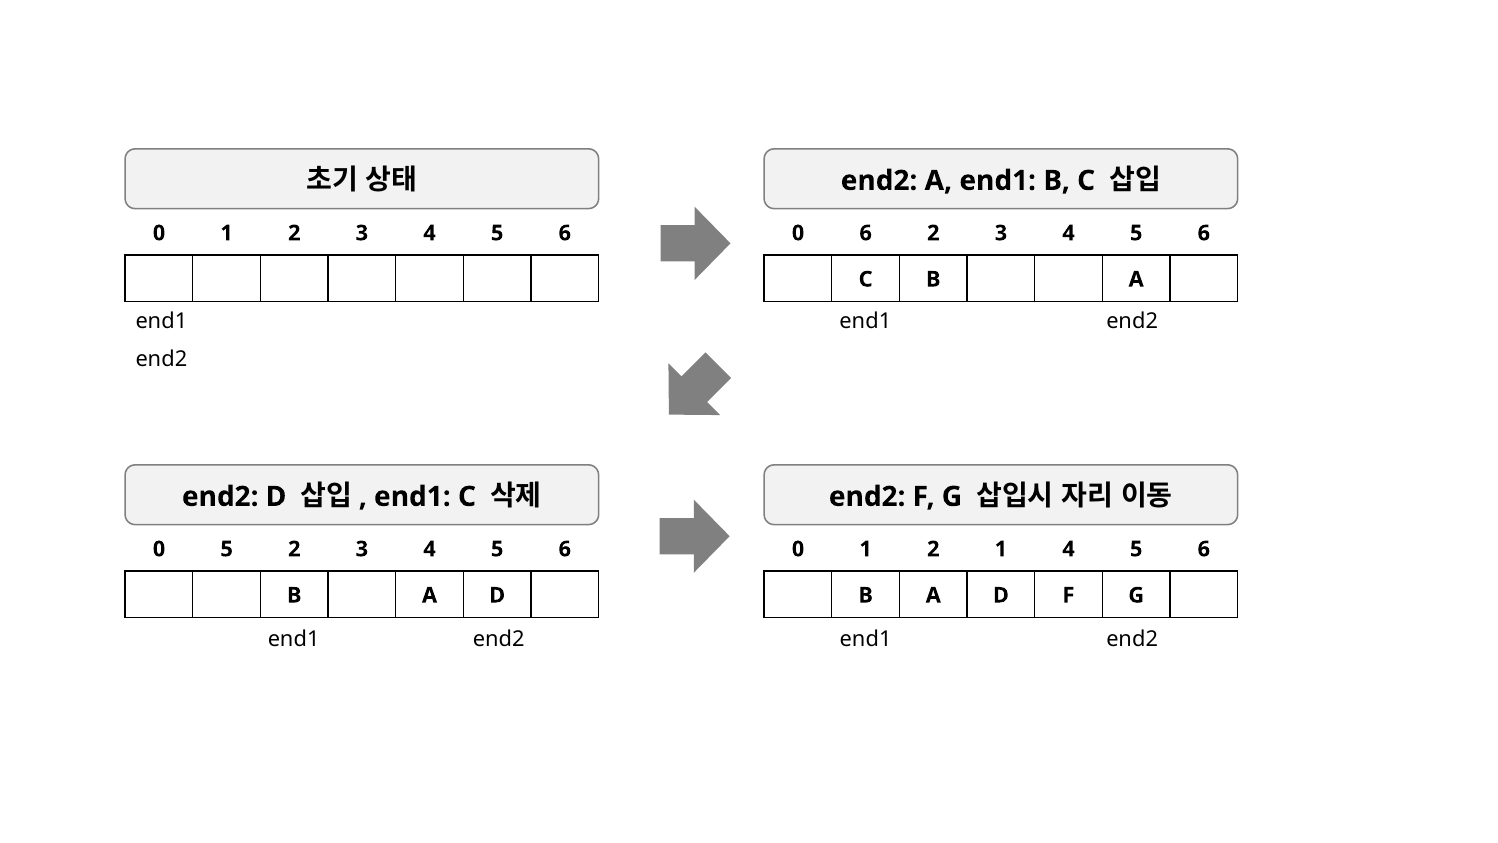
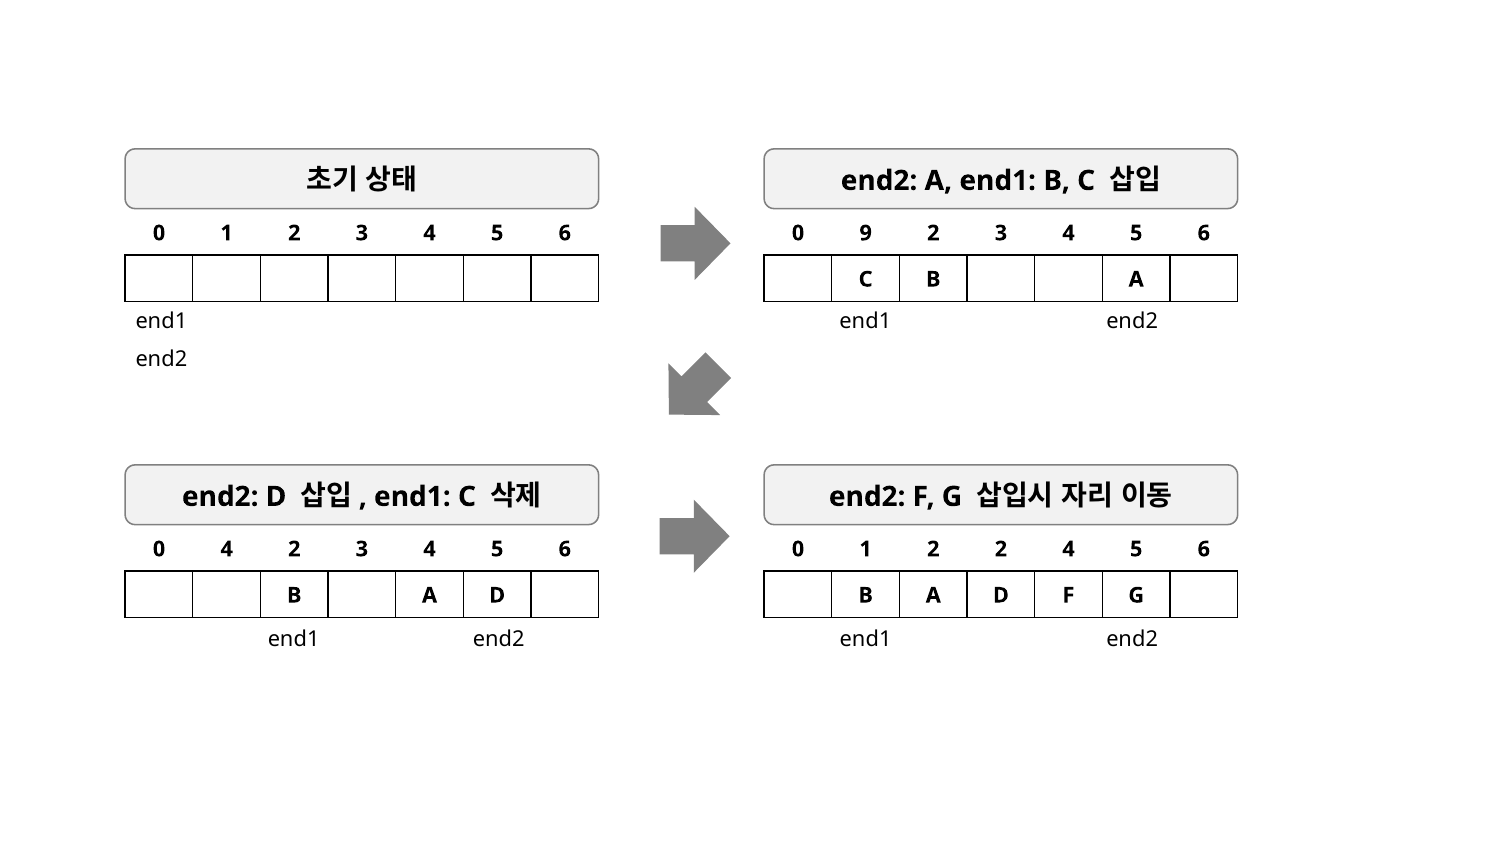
0 6: 6 -> 9 (866, 233)
0 5: 5 -> 4 (227, 549)
2 1: 1 -> 2 (1001, 549)
